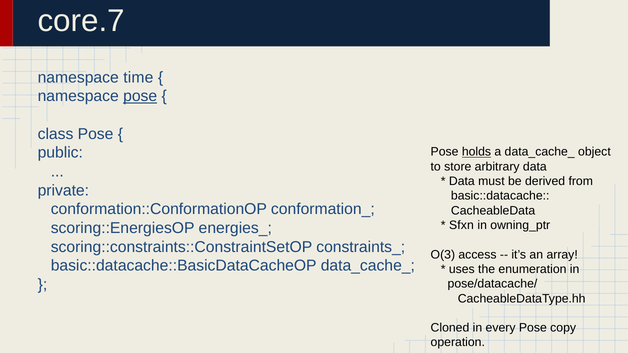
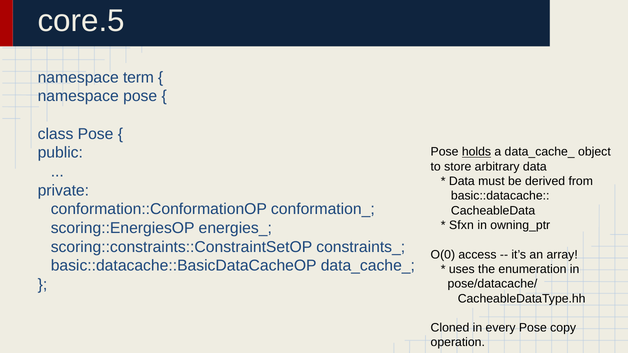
core.7: core.7 -> core.5 (81, 21)
time: time -> term (138, 78)
pose underline: present -> none (140, 96)
O(3: O(3 -> O(0 (443, 255)
